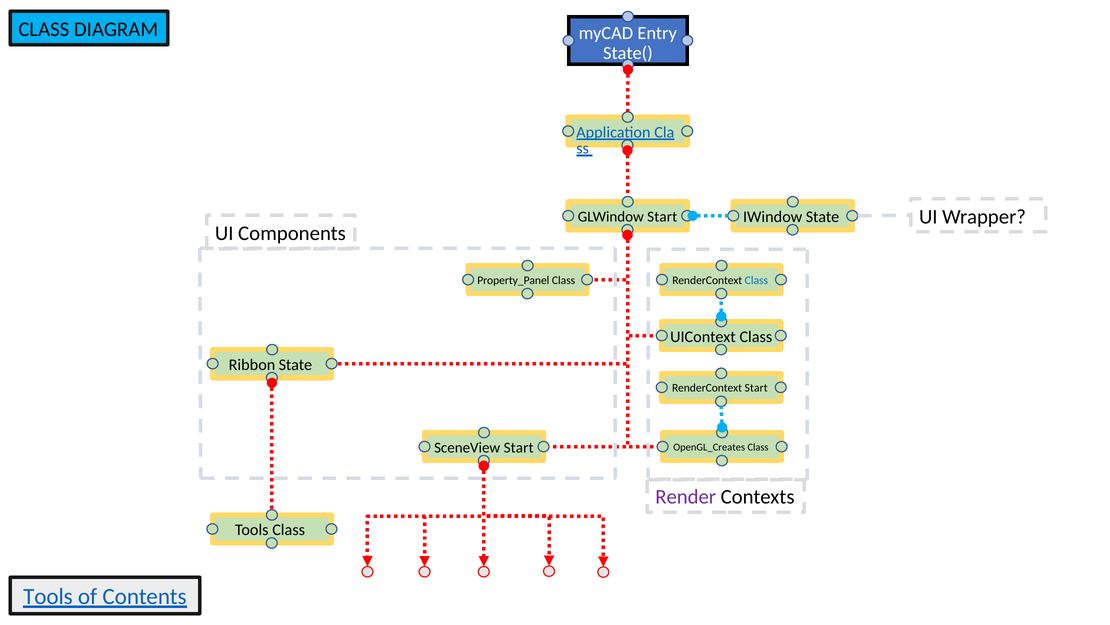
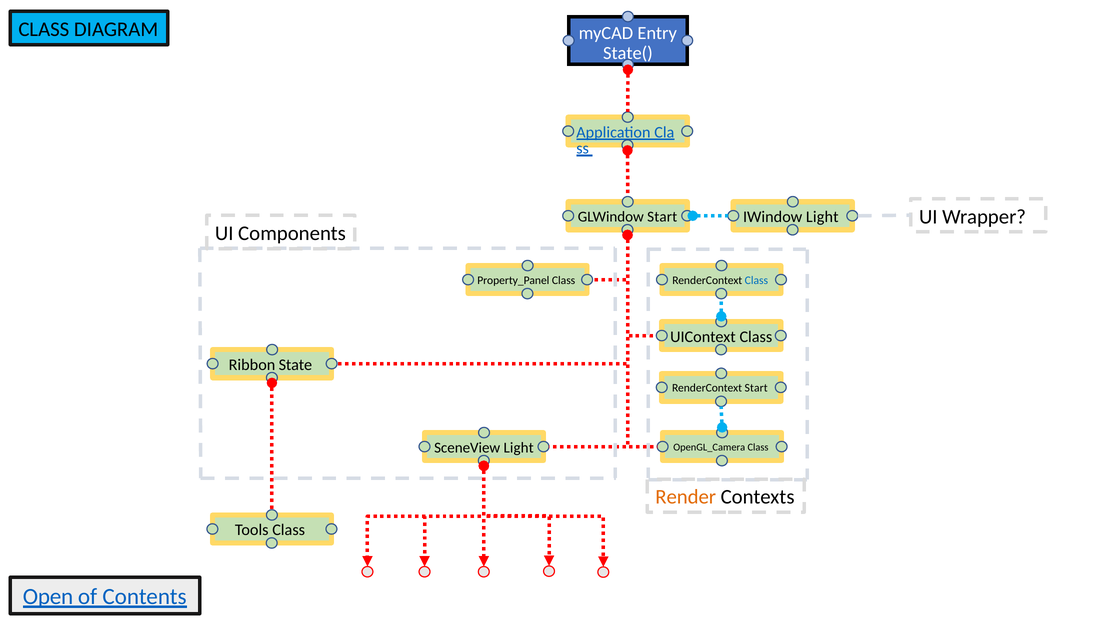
IWindow State: State -> Light (822, 217)
SceneView Start: Start -> Light (519, 447)
OpenGL_Creates: OpenGL_Creates -> OpenGL_Camera (709, 447)
Render colour: purple -> orange (686, 497)
Tools: Tools -> Open (48, 596)
